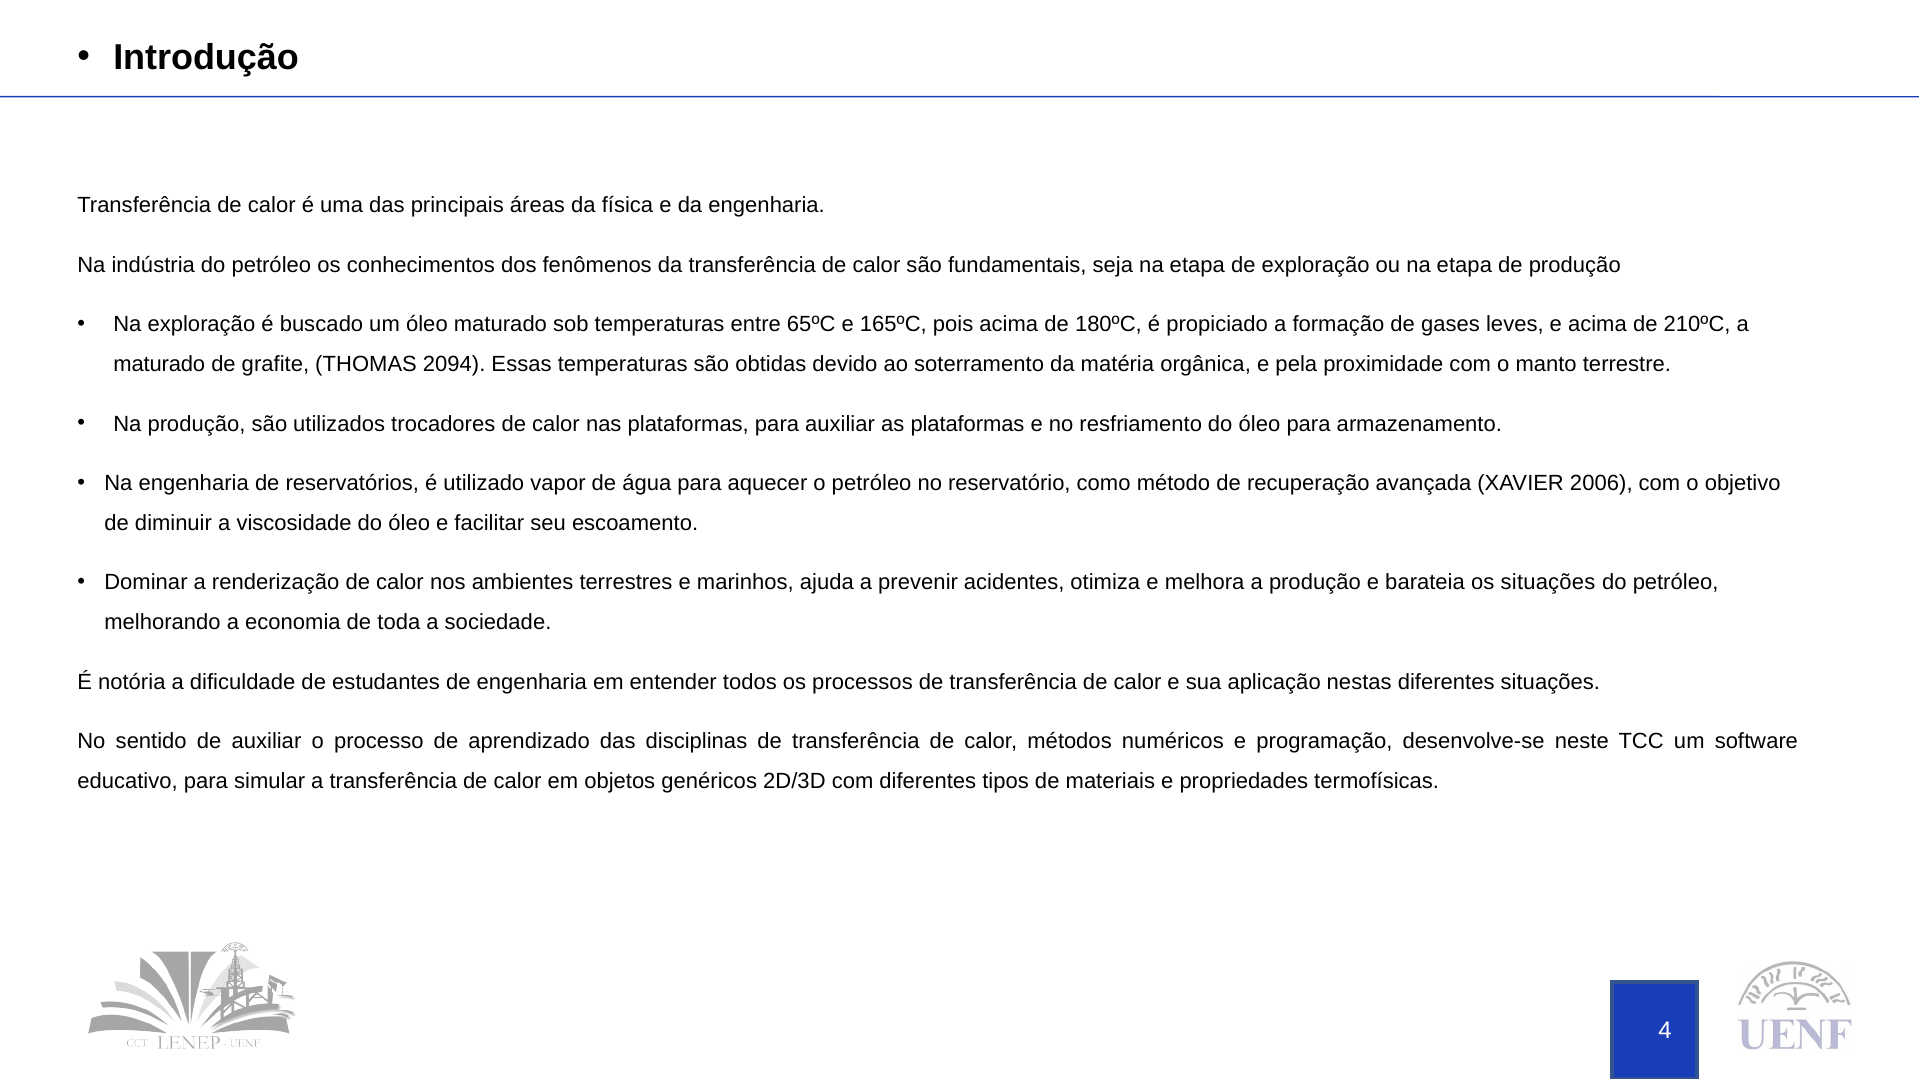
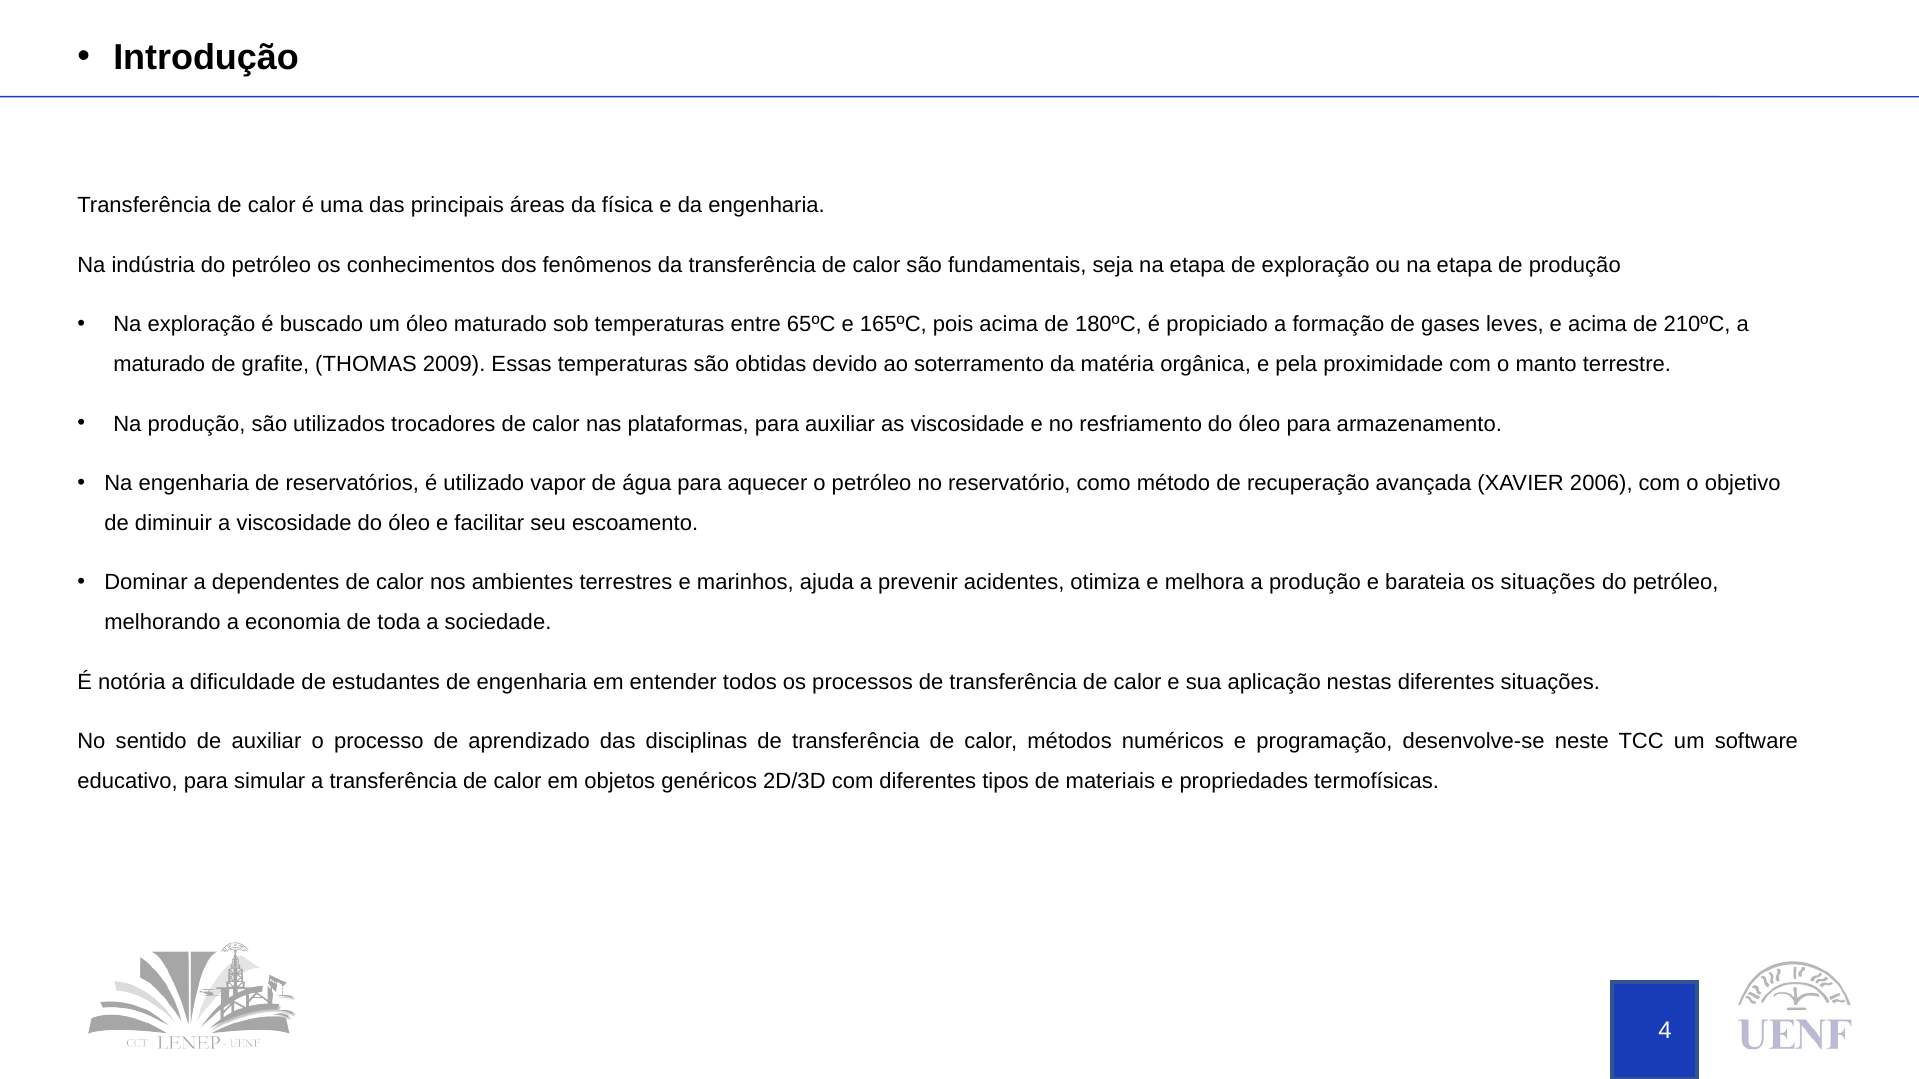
2094: 2094 -> 2009 (454, 364)
as plataformas: plataformas -> viscosidade (967, 424)
renderização: renderização -> dependentes (276, 583)
